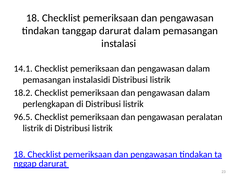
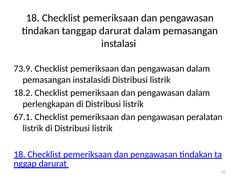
14.1: 14.1 -> 73.9 (23, 69)
96.5: 96.5 -> 67.1 (23, 117)
